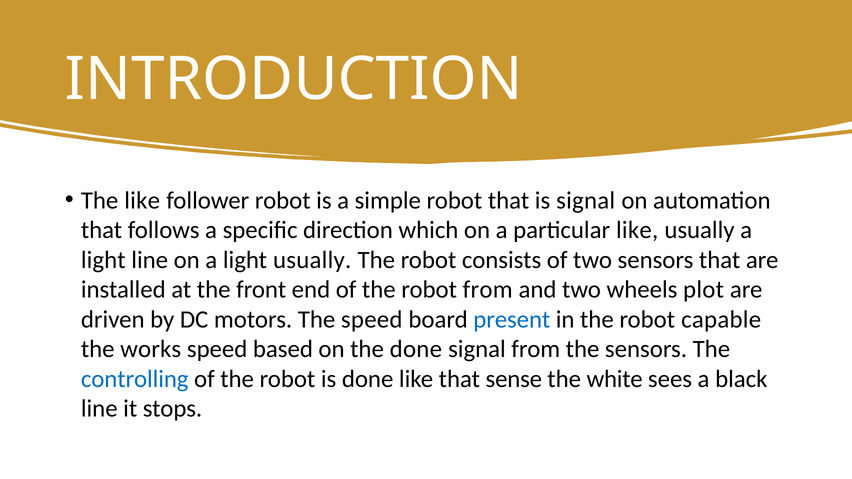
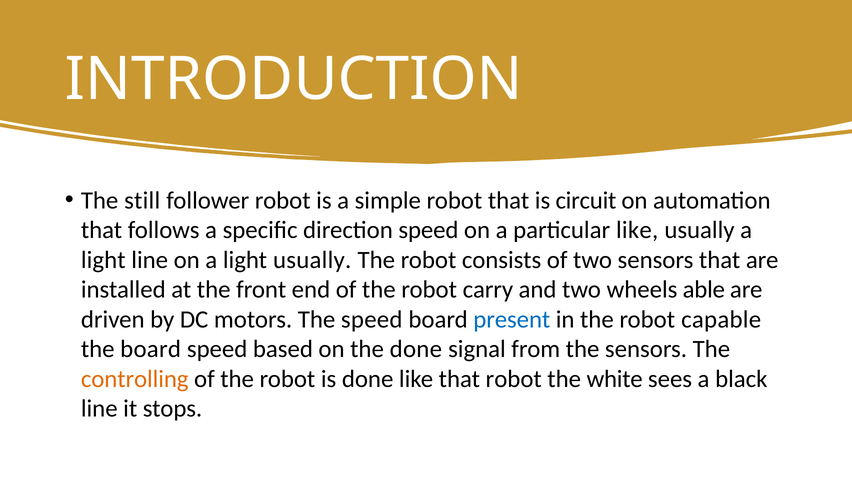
The like: like -> still (142, 201)
is signal: signal -> circuit (586, 201)
direction which: which -> speed (428, 230)
robot from: from -> carry (488, 290)
plot: plot -> able (704, 290)
the works: works -> board (151, 349)
controlling colour: blue -> orange (135, 379)
that sense: sense -> robot (514, 379)
